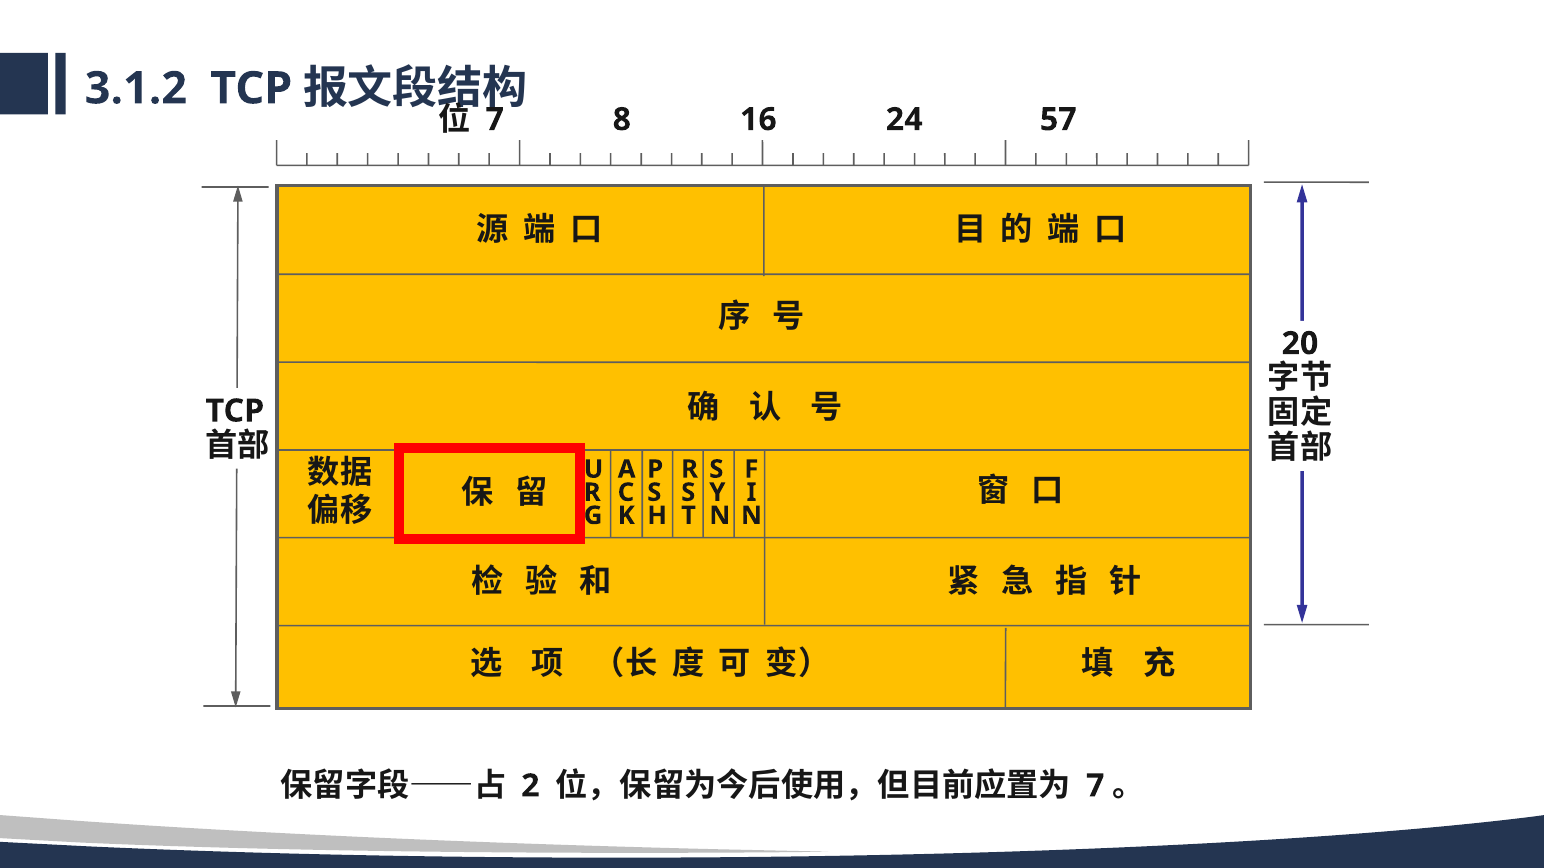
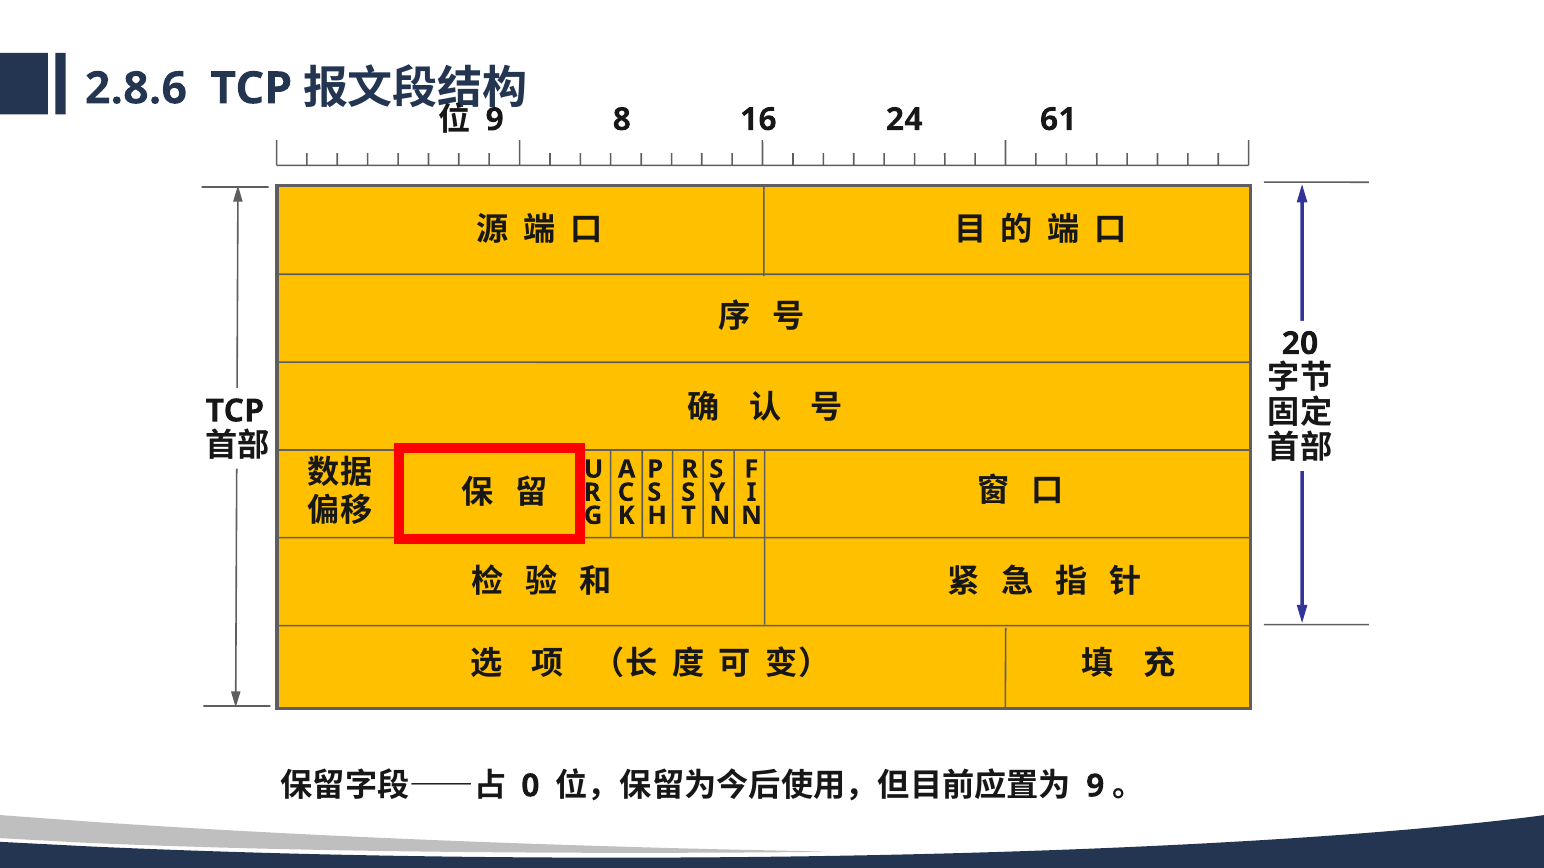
3.1.2: 3.1.2 -> 2.8.6 (136, 89)
7: 7 -> 9 (495, 120)
57: 57 -> 61 (1058, 120)
2: 2 -> 0 (530, 786)
7: 7 -> 9 (1095, 786)
